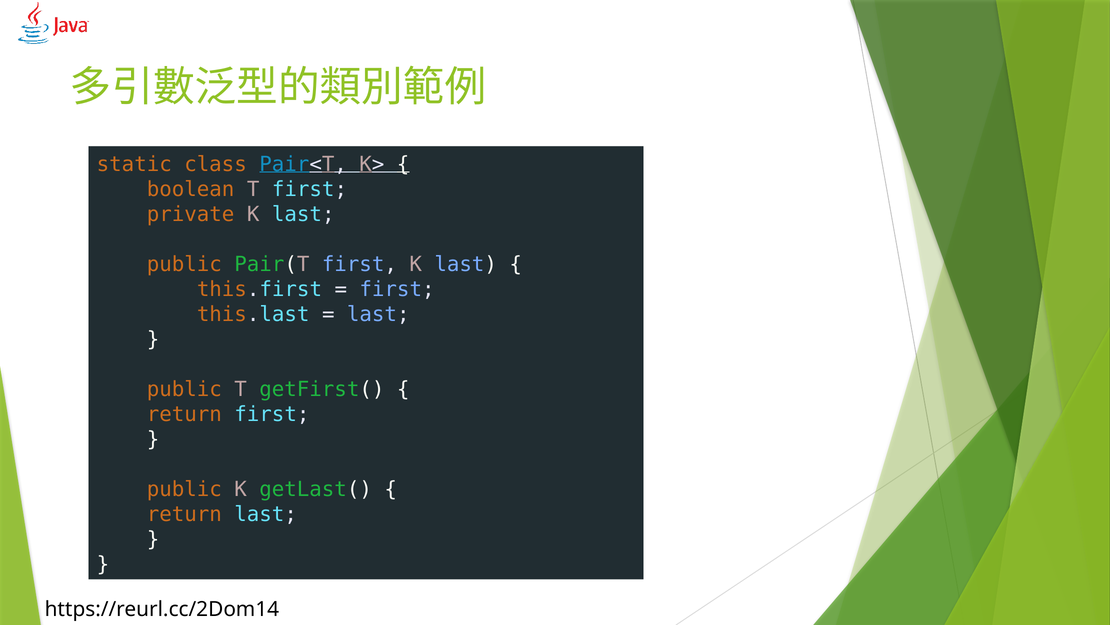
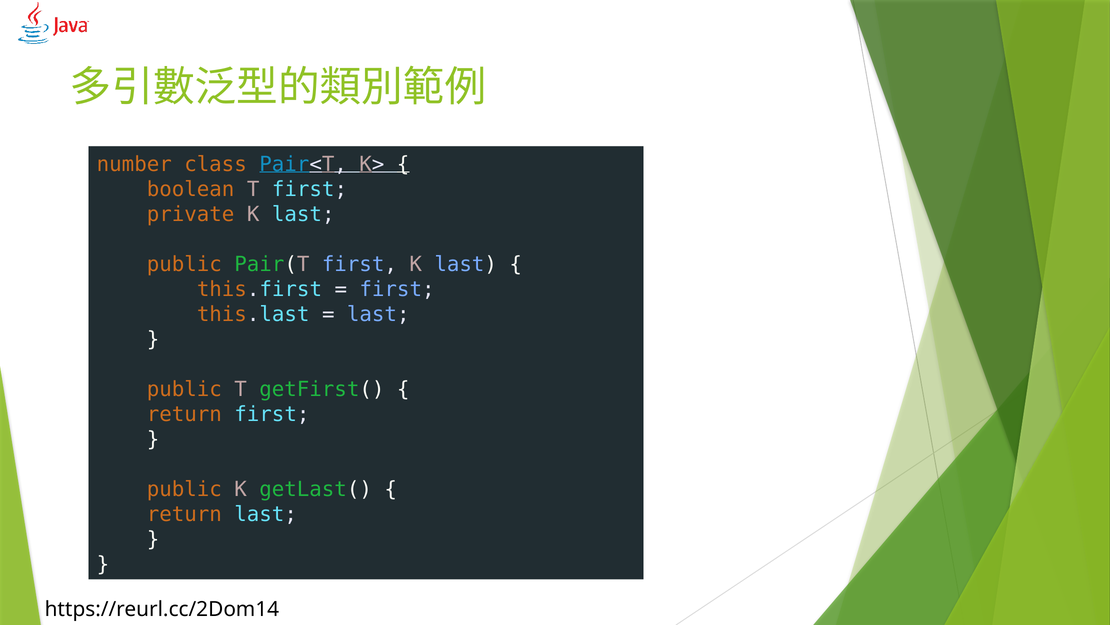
static: static -> number (134, 164)
